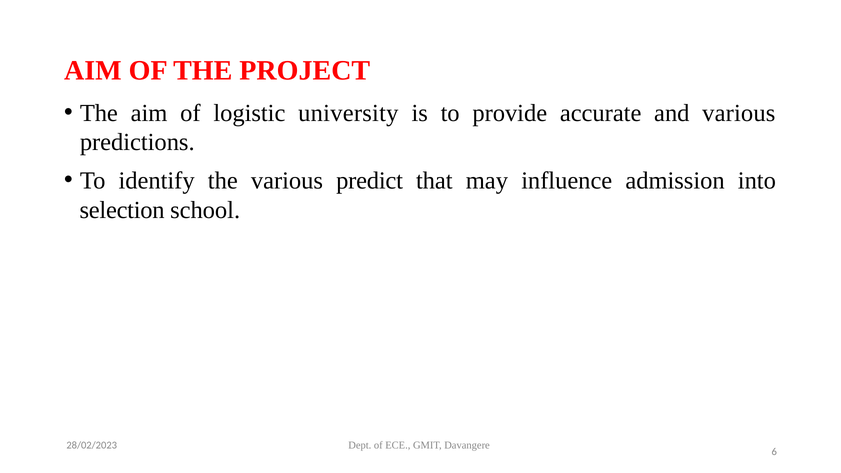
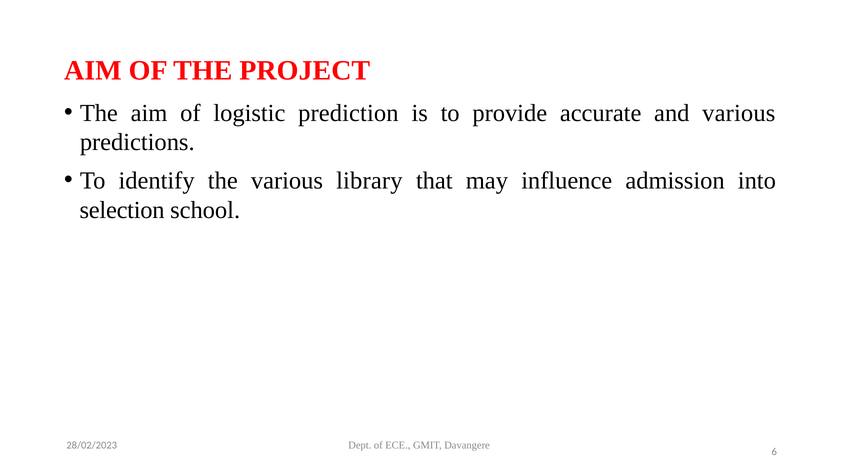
university: university -> prediction (348, 113)
predict: predict -> library (369, 181)
